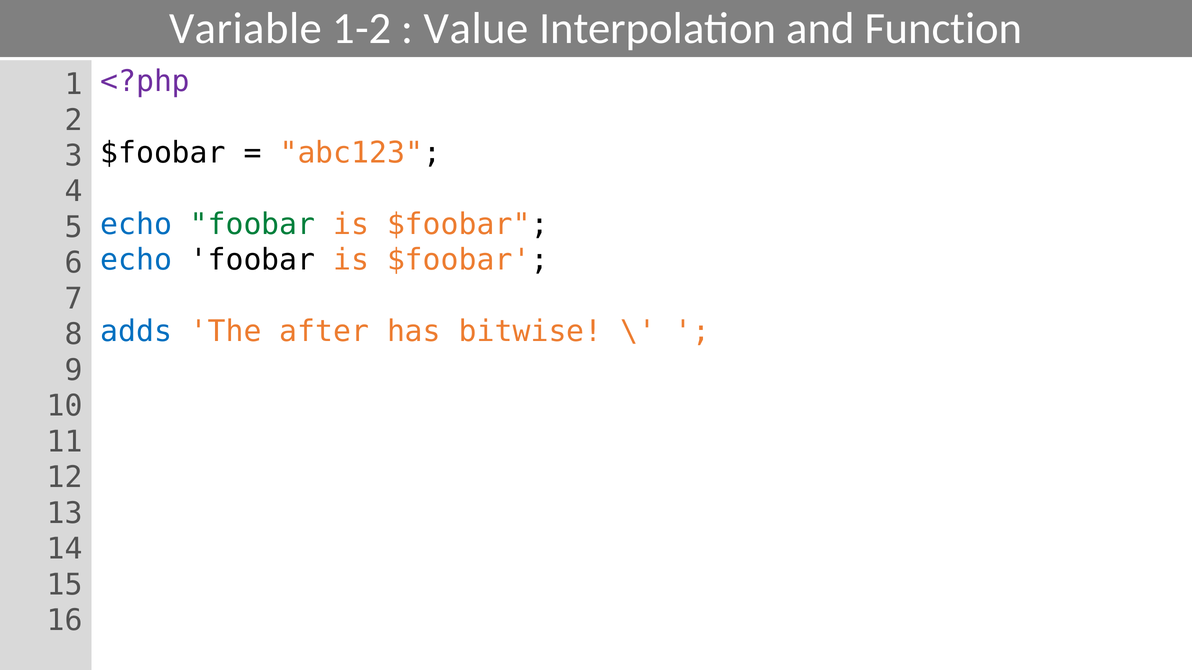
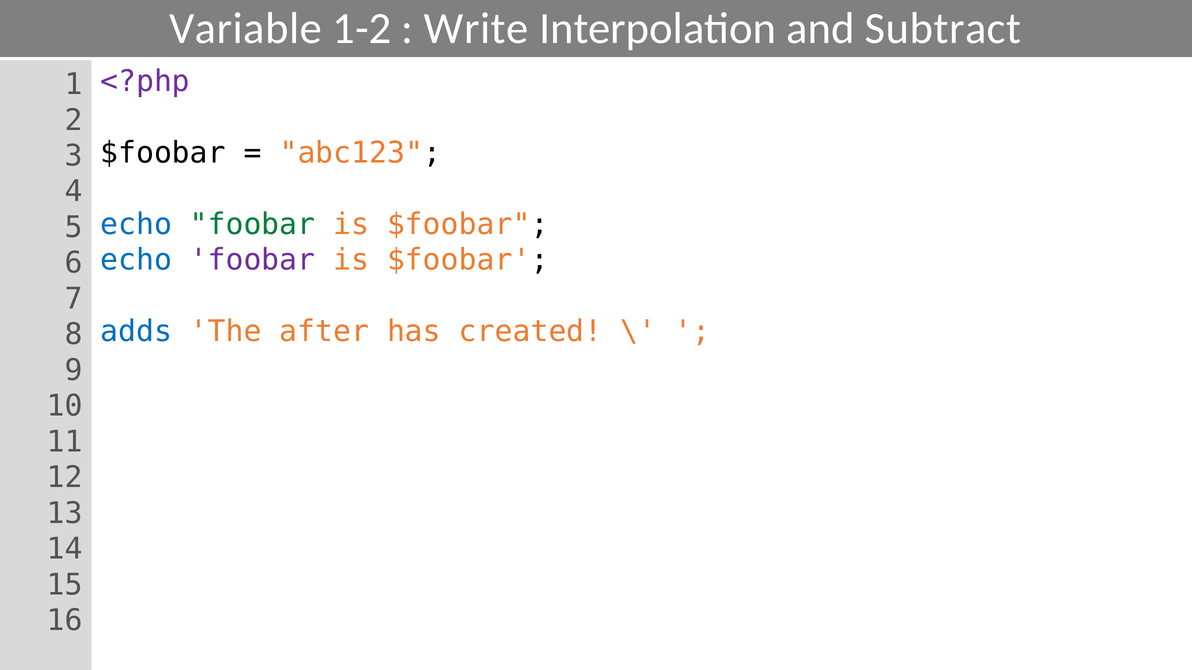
Value: Value -> Write (476, 28)
Function: Function -> Subtract (943, 28)
foobar colour: black -> purple (253, 260)
bitwise: bitwise -> created (531, 332)
